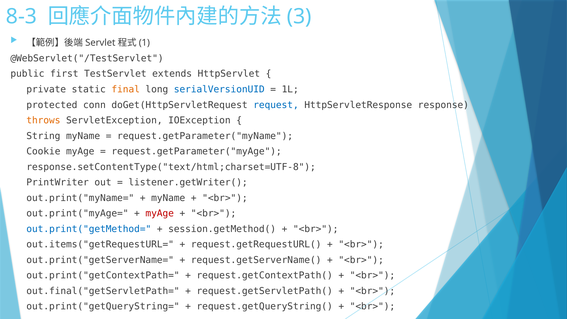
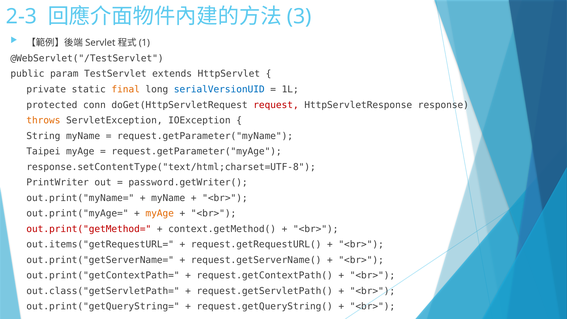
8-3: 8-3 -> 2-3 (22, 16)
first: first -> param (64, 74)
request colour: blue -> red (276, 105)
Cookie: Cookie -> Taipei (43, 151)
listener.getWriter(: listener.getWriter( -> password.getWriter( (188, 182)
myAge colour: red -> orange (160, 213)
out.print("getMethod= colour: blue -> red (89, 229)
session.getMethod(: session.getMethod( -> context.getMethod( (222, 229)
out.final("getServletPath=: out.final("getServletPath= -> out.class("getServletPath= (103, 291)
